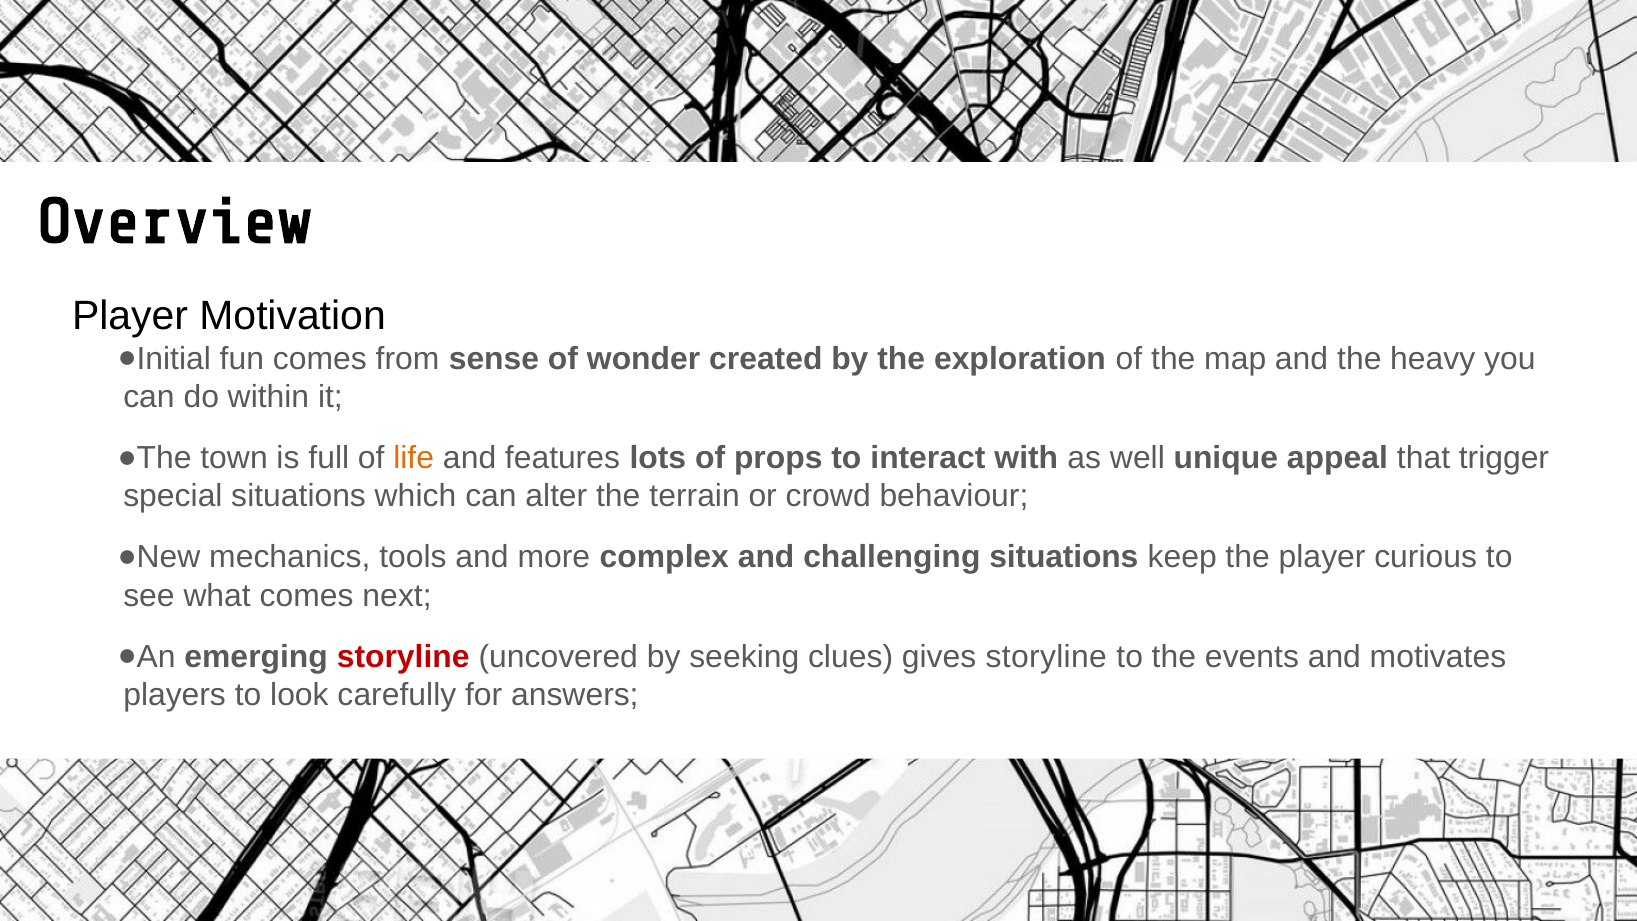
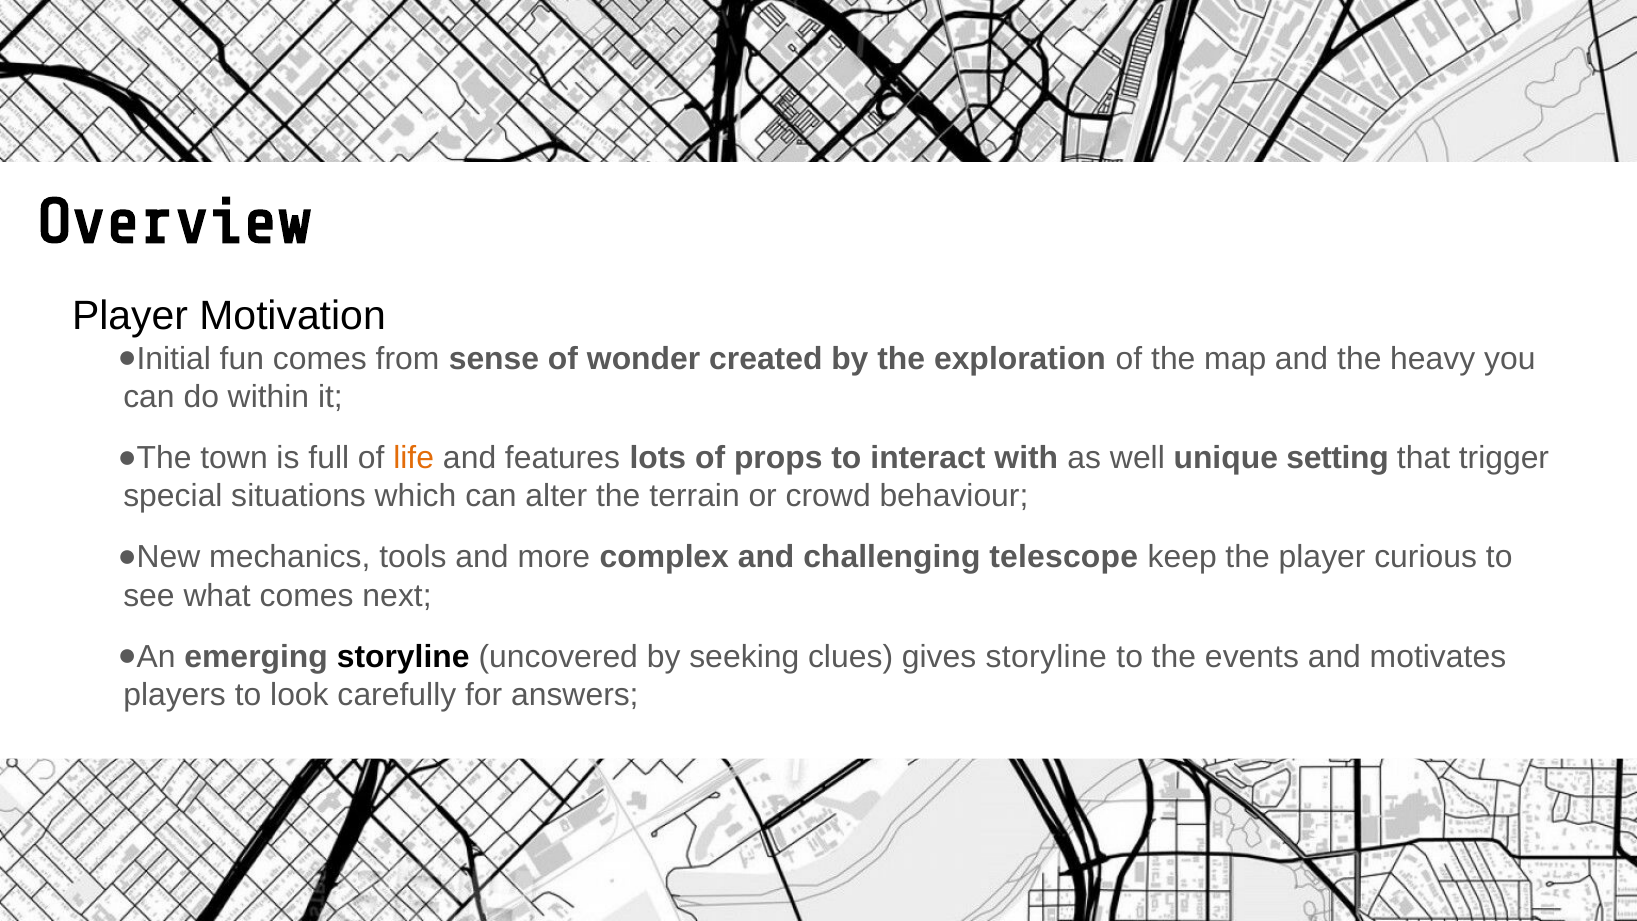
appeal: appeal -> setting (1338, 458)
challenging situations: situations -> telescope (1064, 557)
storyline colour: red -> black (403, 656)
